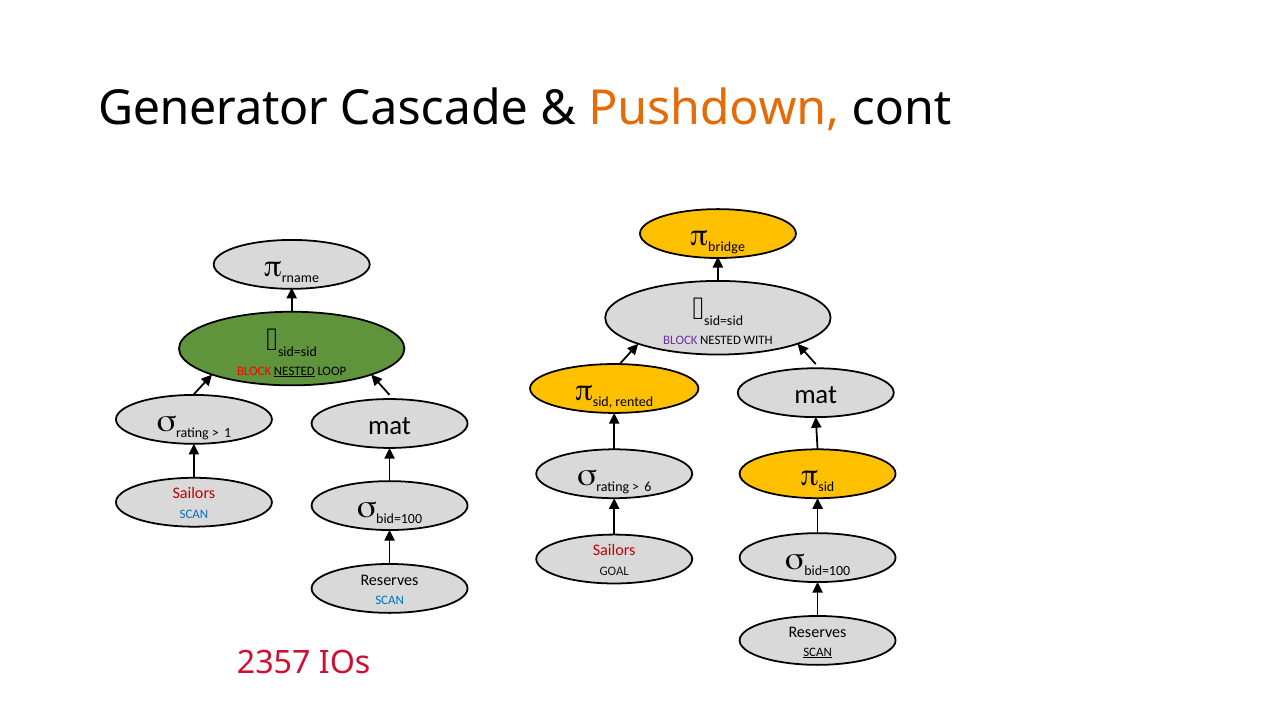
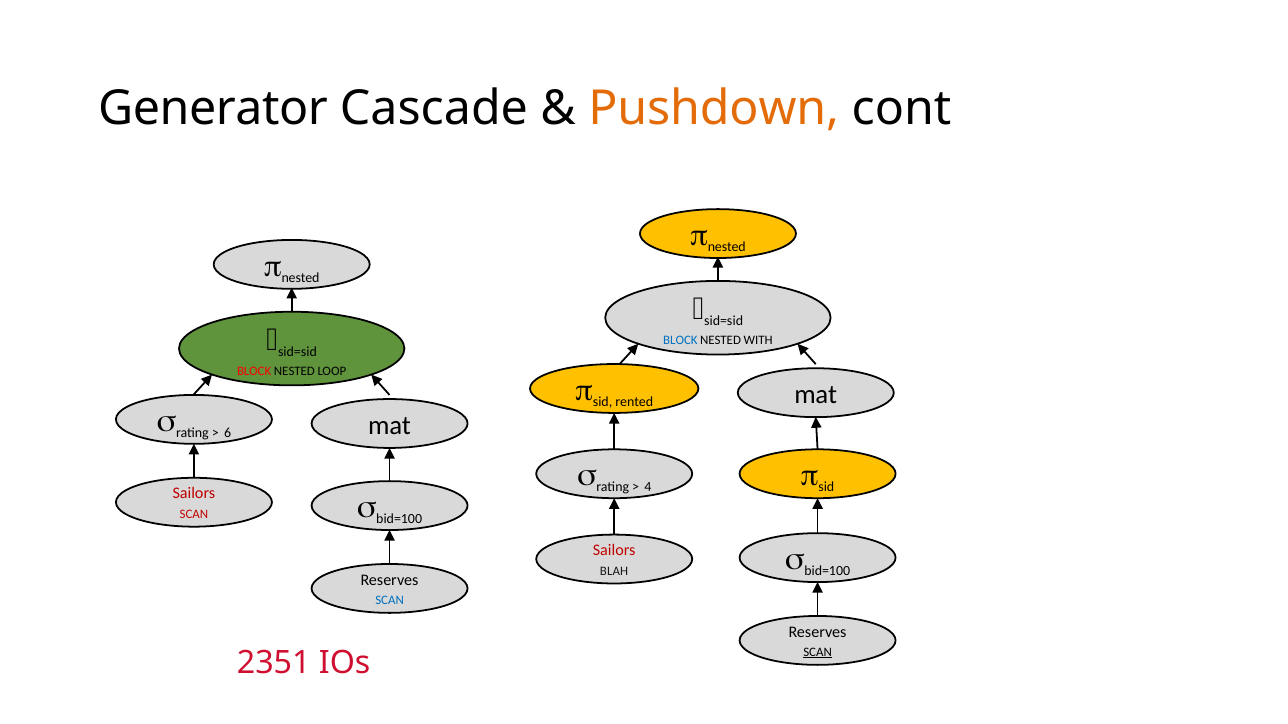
bridge: bridge -> nested (727, 247)
rname: rname -> nested (301, 278)
BLOCK colour: purple -> blue (680, 341)
NESTED underline: present -> none (294, 371)
1: 1 -> 6 (228, 433)
6: 6 -> 4 (648, 487)
SCAN colour: blue -> red (194, 514)
GOAL: GOAL -> BLAH (614, 571)
2357: 2357 -> 2351 (274, 663)
